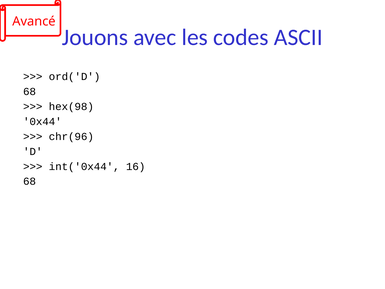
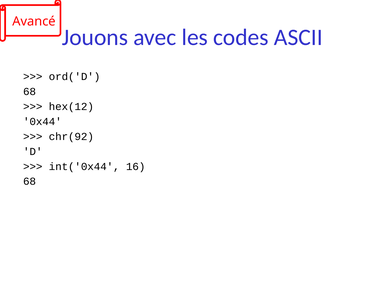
hex(98: hex(98 -> hex(12 (71, 106)
chr(96: chr(96 -> chr(92 (71, 136)
